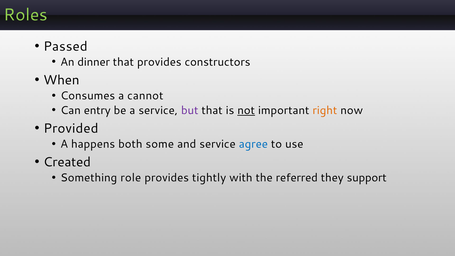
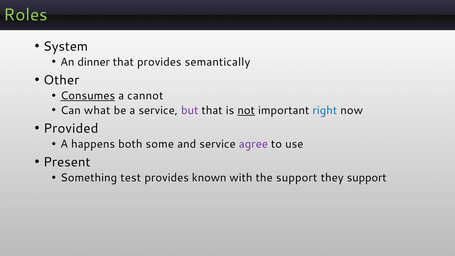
Passed: Passed -> System (66, 46)
constructors: constructors -> semantically (217, 62)
When: When -> Other (61, 80)
Consumes underline: none -> present (88, 96)
entry: entry -> what (97, 110)
right colour: orange -> blue (325, 110)
agree colour: blue -> purple (253, 144)
Created: Created -> Present (67, 162)
role: role -> test (131, 178)
tightly: tightly -> known (209, 178)
the referred: referred -> support (297, 178)
